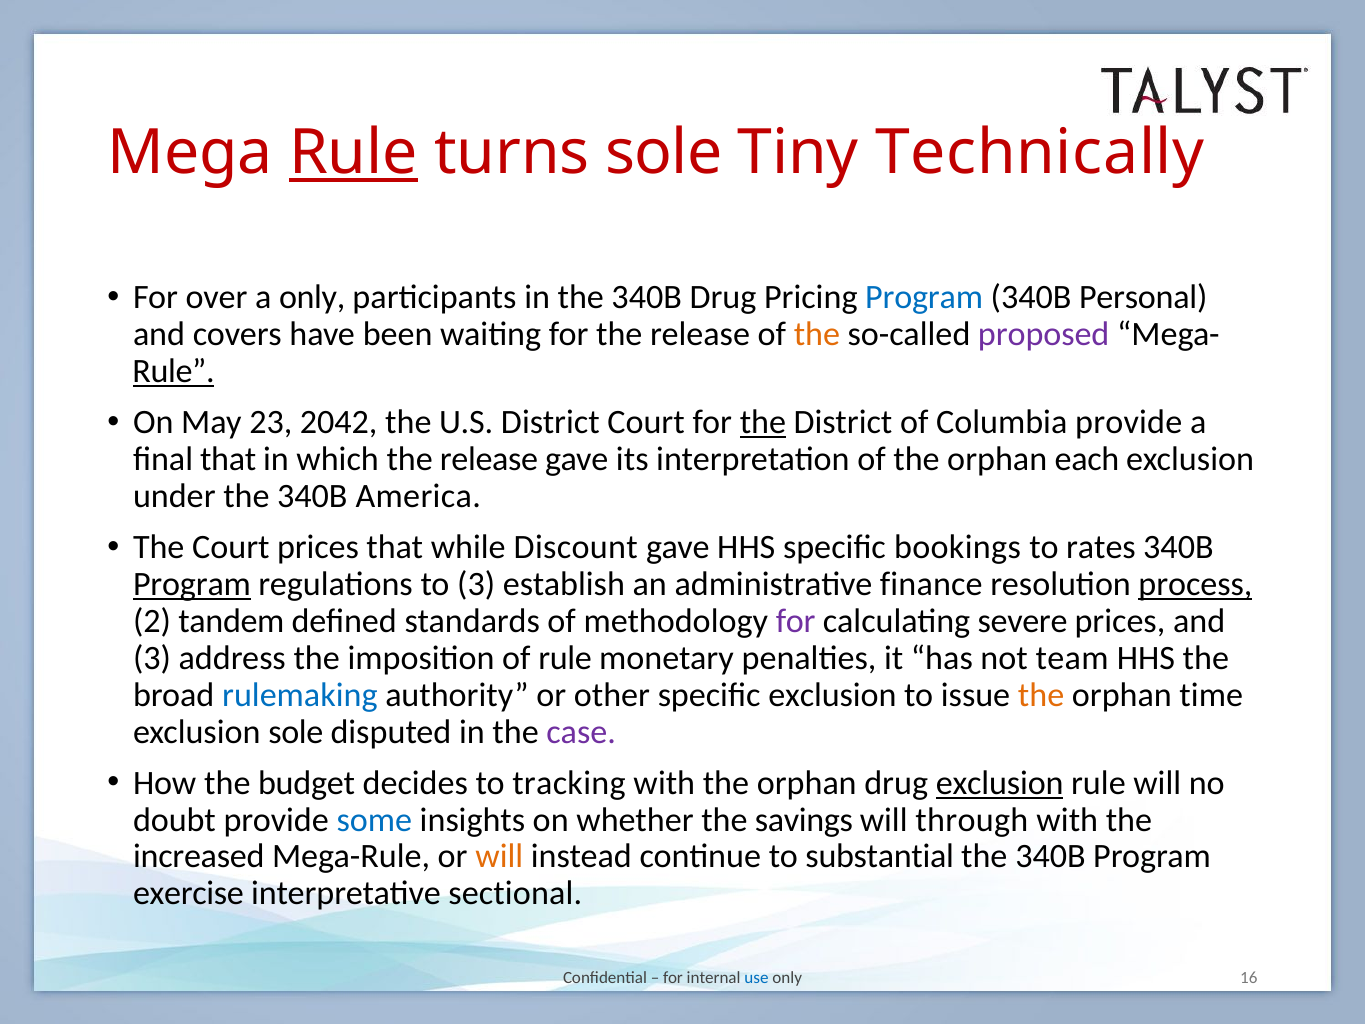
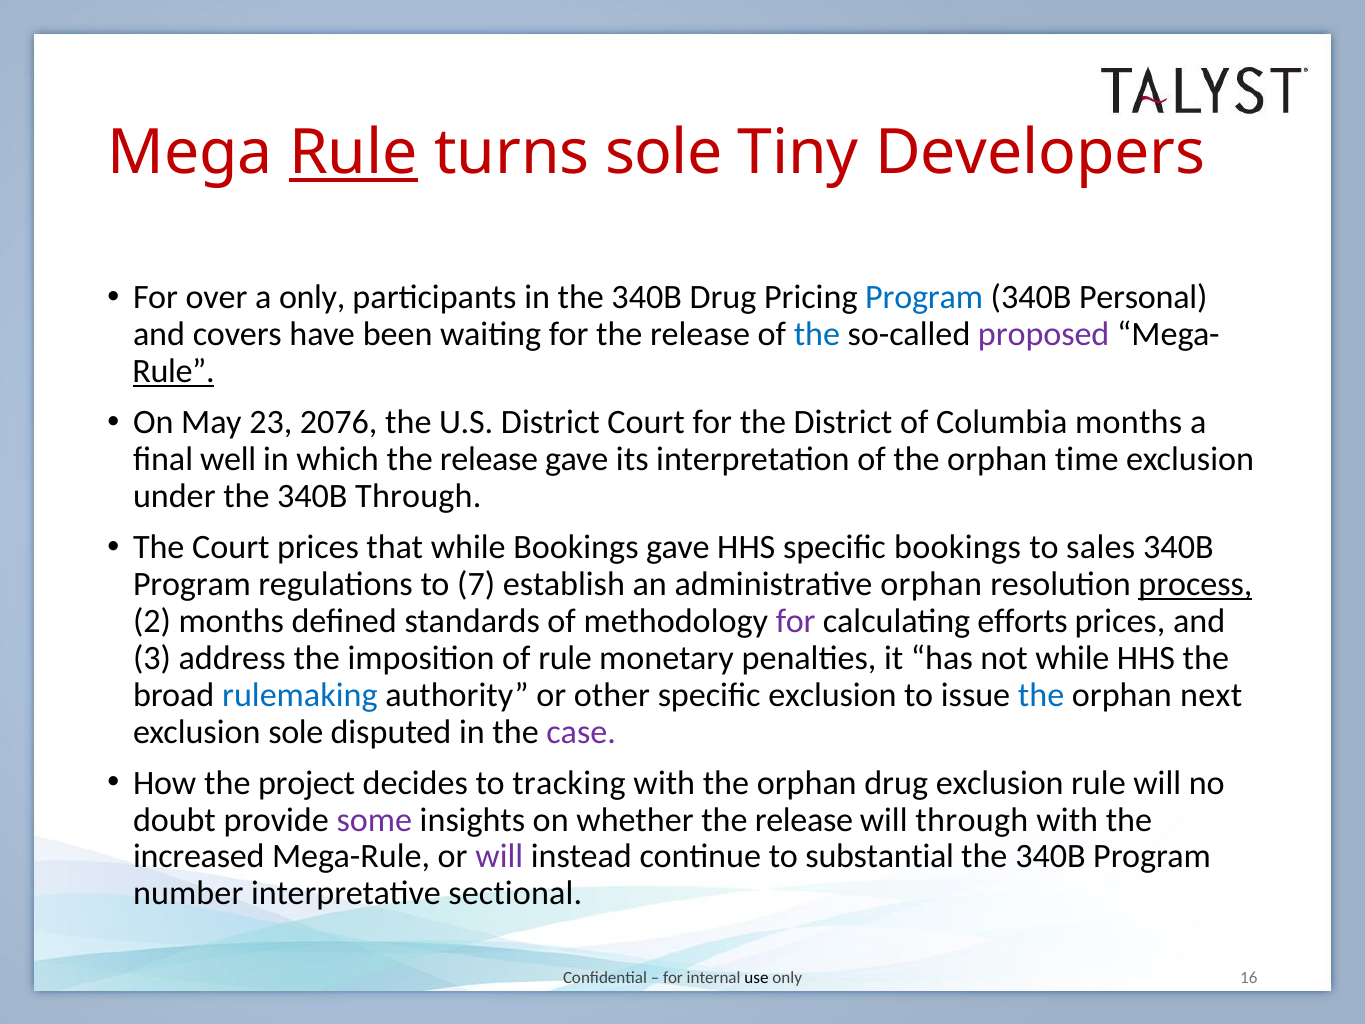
Technically: Technically -> Developers (1040, 153)
the colour: orange -> blue (817, 334)
2042: 2042 -> 2076 (339, 422)
the underline: present -> none (763, 422)
Columbia provide: provide -> months (1129, 422)
final that: that -> well (228, 459)
each: each -> time (1087, 459)
340B America: America -> Through (418, 496)
while Discount: Discount -> Bookings (576, 547)
rates: rates -> sales (1101, 547)
Program underline: present -> none (192, 584)
to 3: 3 -> 7 (476, 584)
administrative finance: finance -> orphan (931, 584)
2 tandem: tandem -> months (231, 621)
severe: severe -> efforts (1023, 621)
not team: team -> while (1072, 658)
the colour: orange -> blue (1041, 695)
time: time -> next (1211, 695)
budget: budget -> project (307, 783)
exclusion underline: present -> none (1000, 783)
some colour: blue -> purple (374, 820)
whether the savings: savings -> release (804, 820)
will colour: orange -> purple (499, 856)
exercise: exercise -> number (188, 893)
use colour: blue -> black (756, 977)
